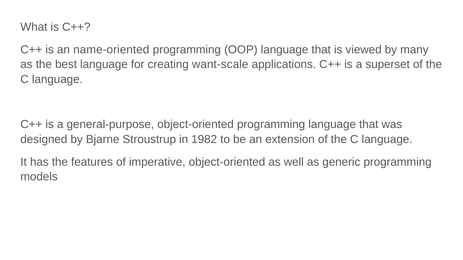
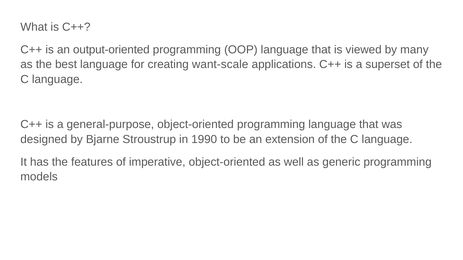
name-oriented: name-oriented -> output-oriented (111, 50)
1982: 1982 -> 1990 (204, 140)
